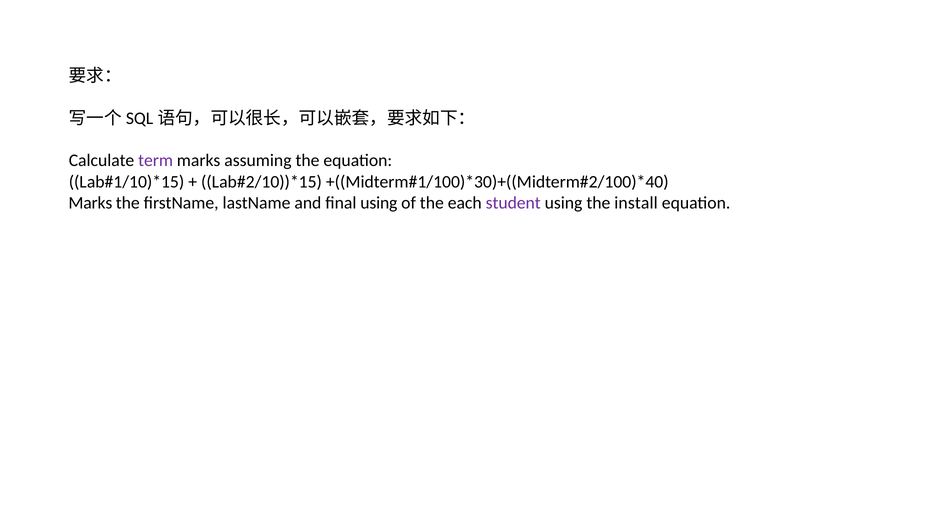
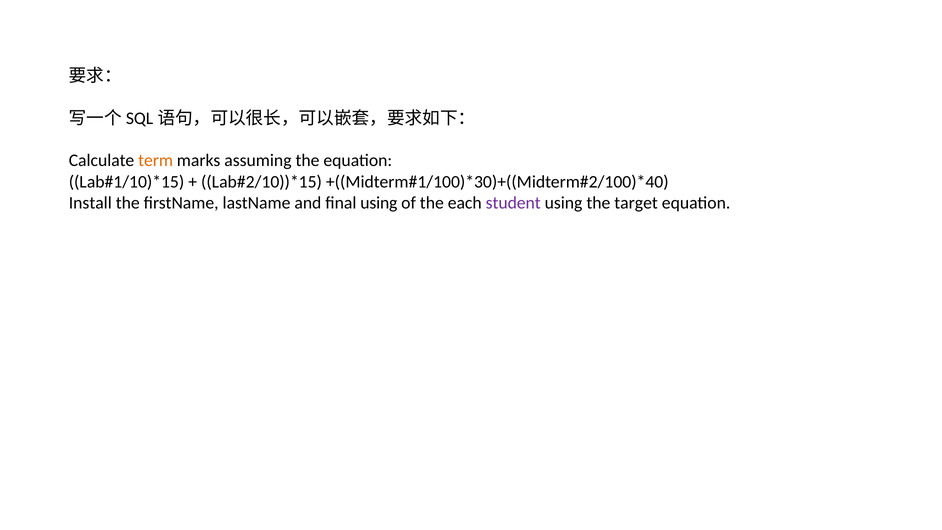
term colour: purple -> orange (156, 161)
Marks: Marks -> Install (90, 203)
install: install -> target (636, 203)
